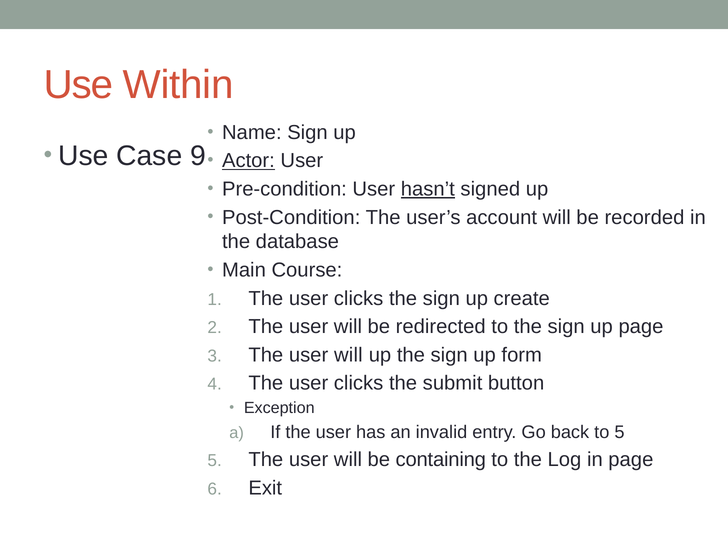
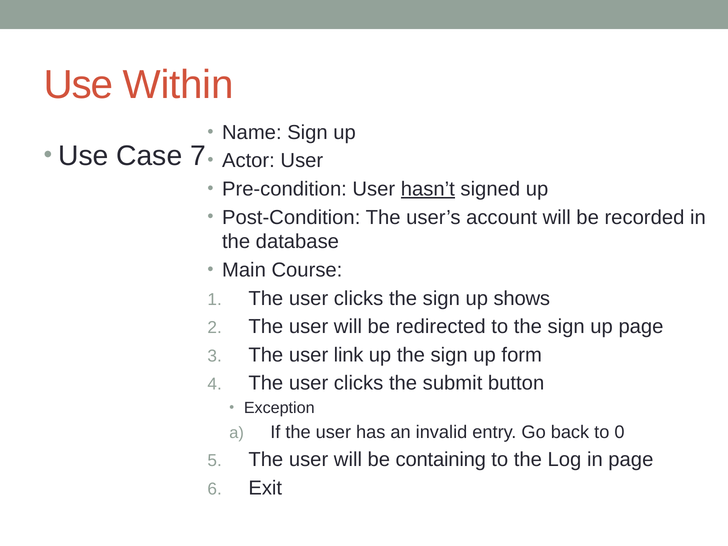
9: 9 -> 7 (198, 156)
Actor underline: present -> none (248, 161)
create: create -> shows (522, 298)
3 The user will: will -> link (349, 355)
to 5: 5 -> 0 (619, 432)
